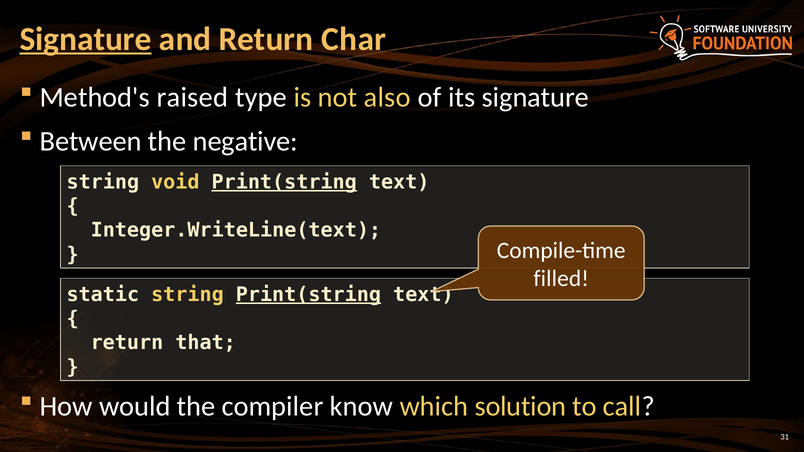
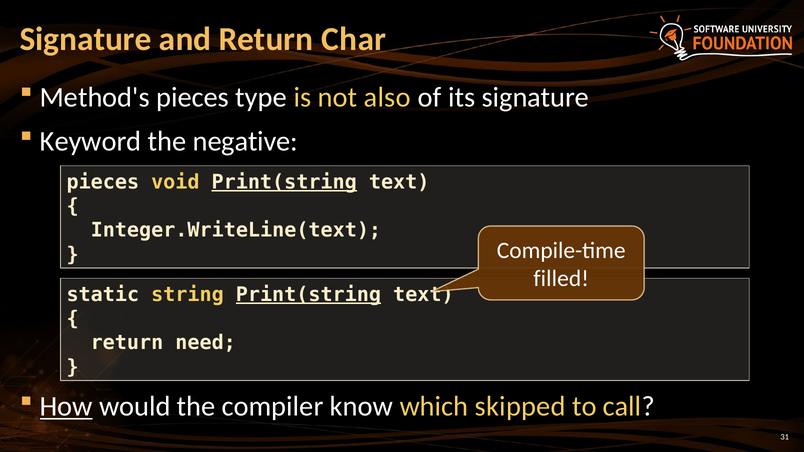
Signature underline: present -> none (86, 39)
Method's raised: raised -> pieces (193, 97)
Between: Between -> Keyword (91, 142)
string: string -> pieces (103, 182)
that: that -> need (206, 343)
How underline: none -> present (66, 407)
solution: solution -> skipped (520, 407)
